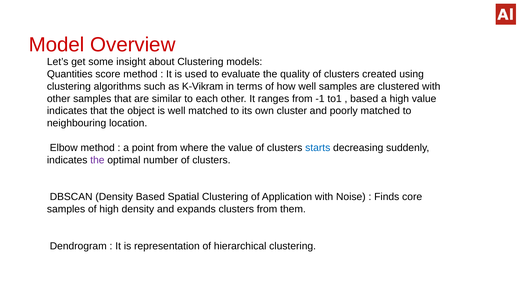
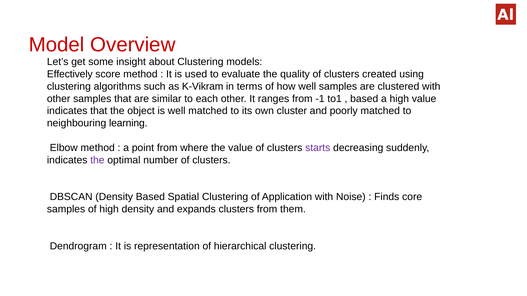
Quantities: Quantities -> Effectively (70, 74)
location: location -> learning (128, 123)
starts colour: blue -> purple (318, 148)
